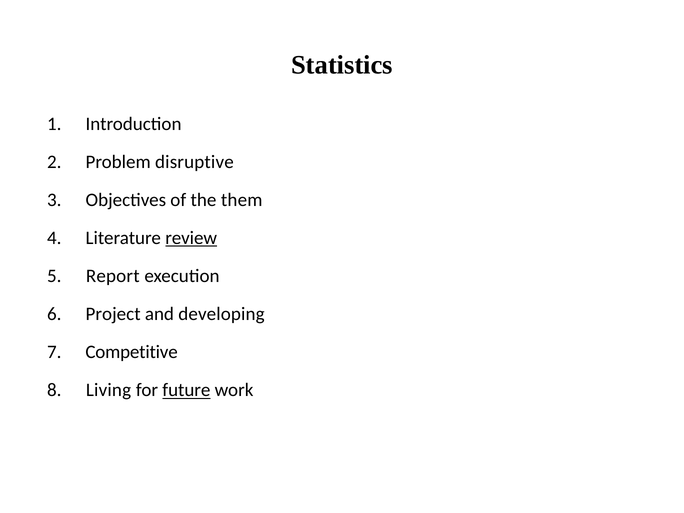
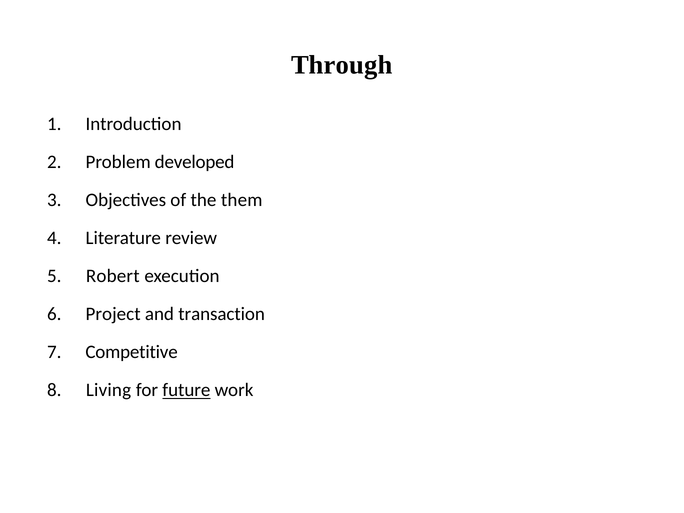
Statistics: Statistics -> Through (342, 65)
disruptive: disruptive -> developed (195, 162)
review underline: present -> none (191, 238)
Report: Report -> Robert (113, 276)
developing: developing -> transaction (222, 314)
